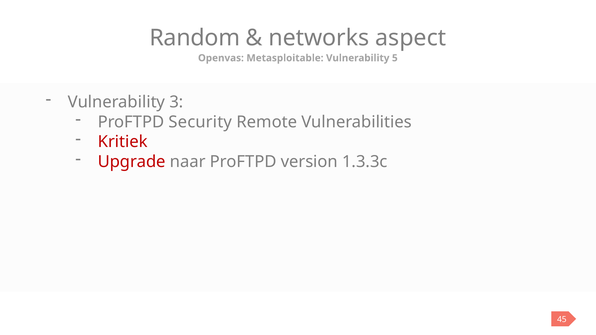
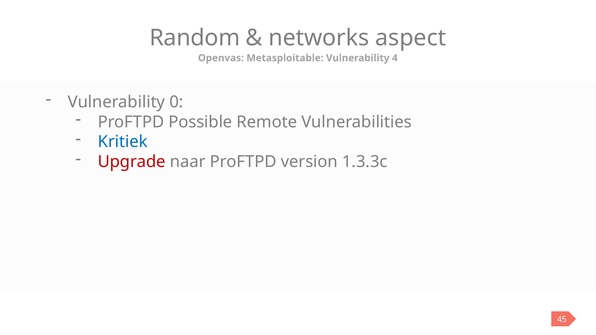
5: 5 -> 4 (395, 58)
3: 3 -> 0 (176, 102)
Security: Security -> Possible (200, 122)
Kritiek colour: red -> blue (123, 142)
